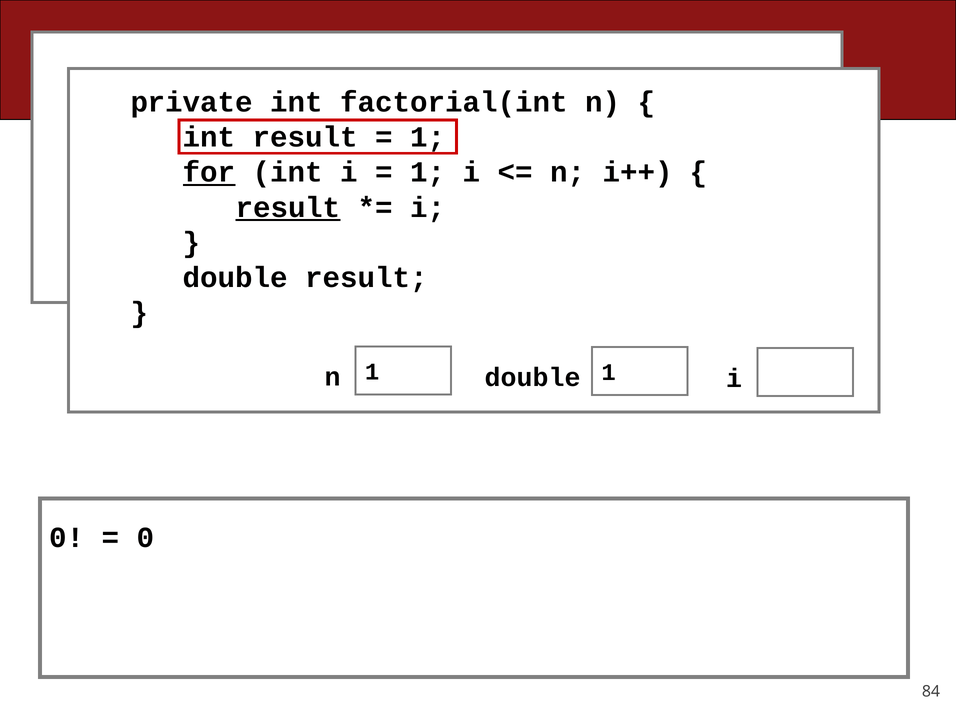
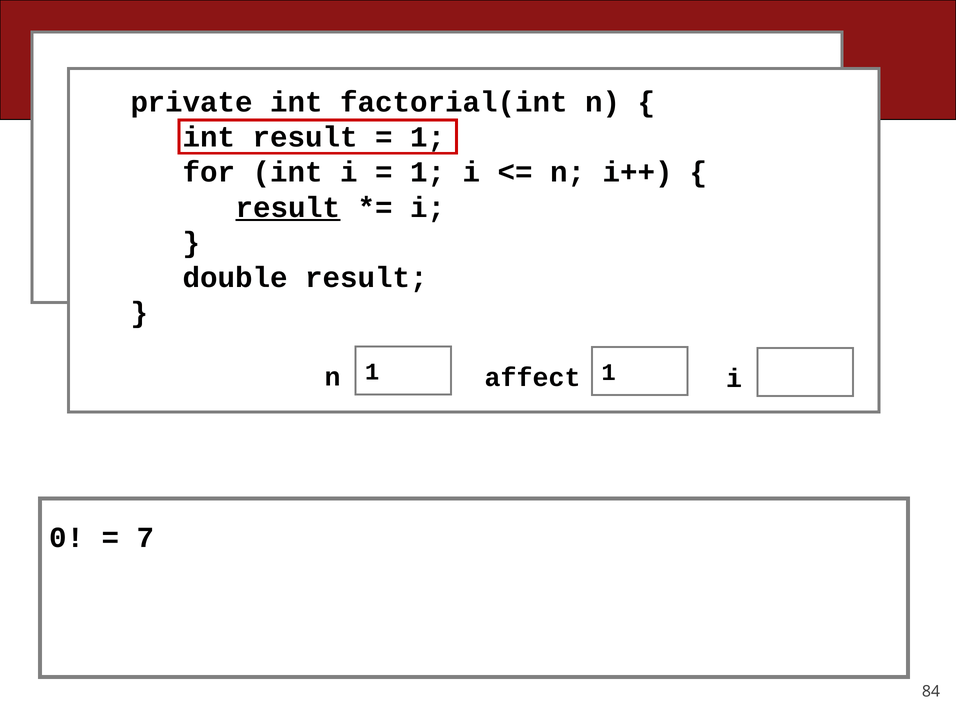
for underline: present -> none (209, 172)
double: double -> affect (533, 378)
0: 0 -> 7 (145, 537)
